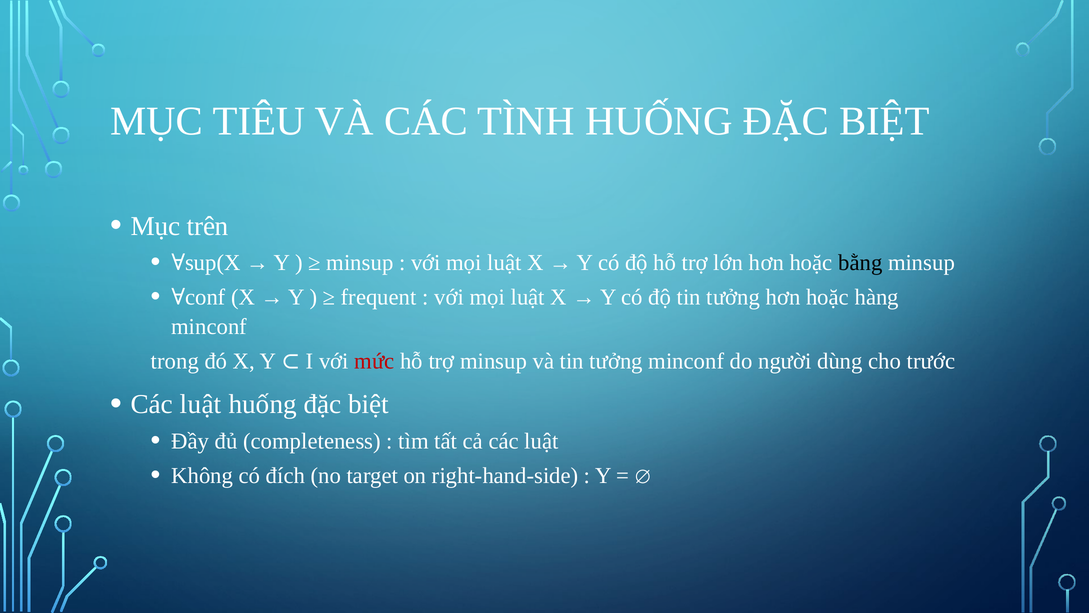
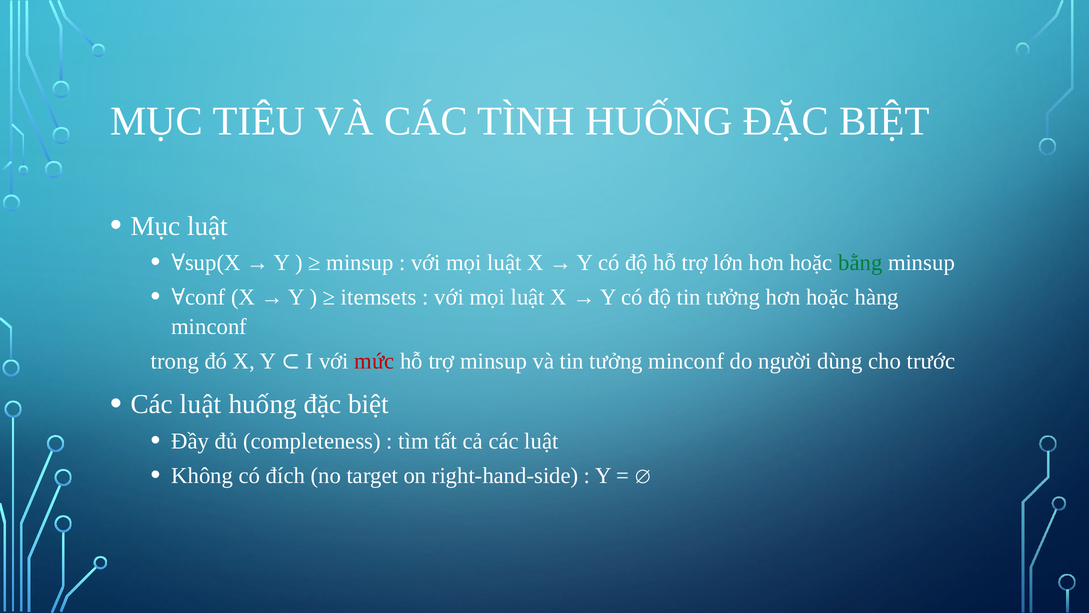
Mục trên: trên -> luật (208, 226)
bằng colour: black -> green (860, 263)
frequent: frequent -> itemsets (379, 297)
